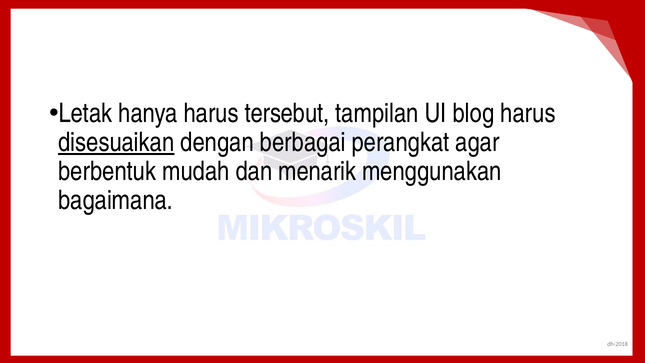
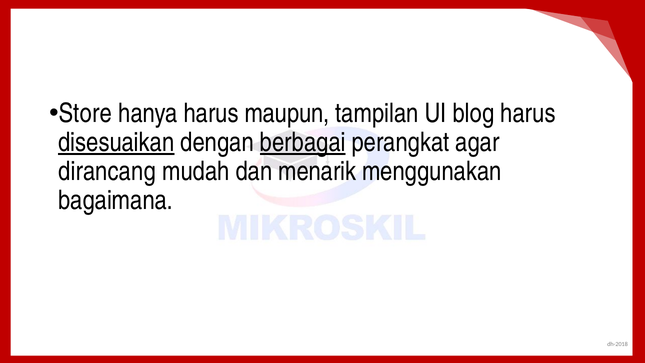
Letak: Letak -> Store (85, 113)
tersebut: tersebut -> maupun (287, 113)
berbagai underline: none -> present (303, 142)
berbentuk: berbentuk -> dirancang (107, 171)
